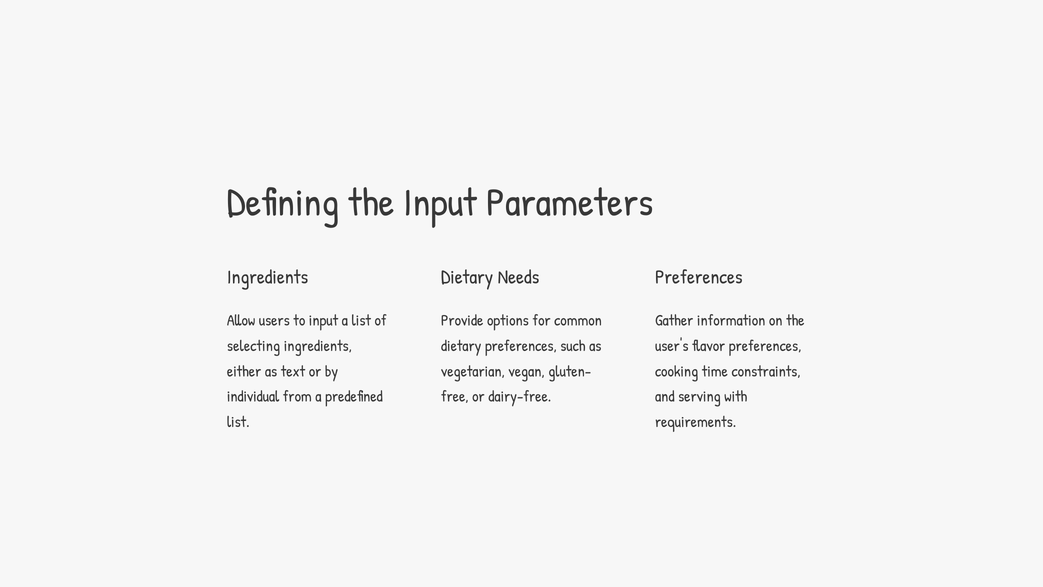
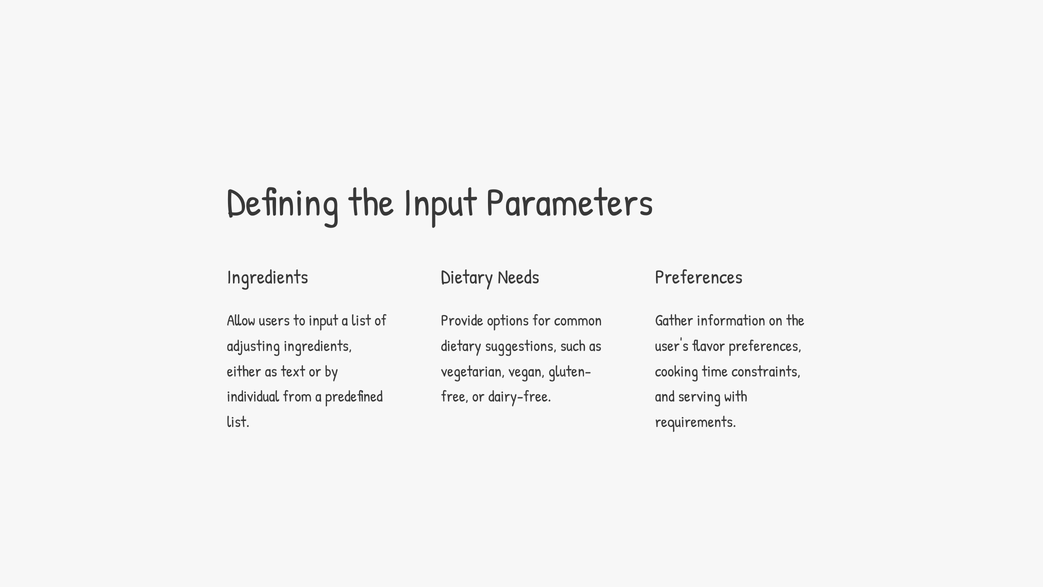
selecting: selecting -> adjusting (253, 346)
dietary preferences: preferences -> suggestions (521, 346)
